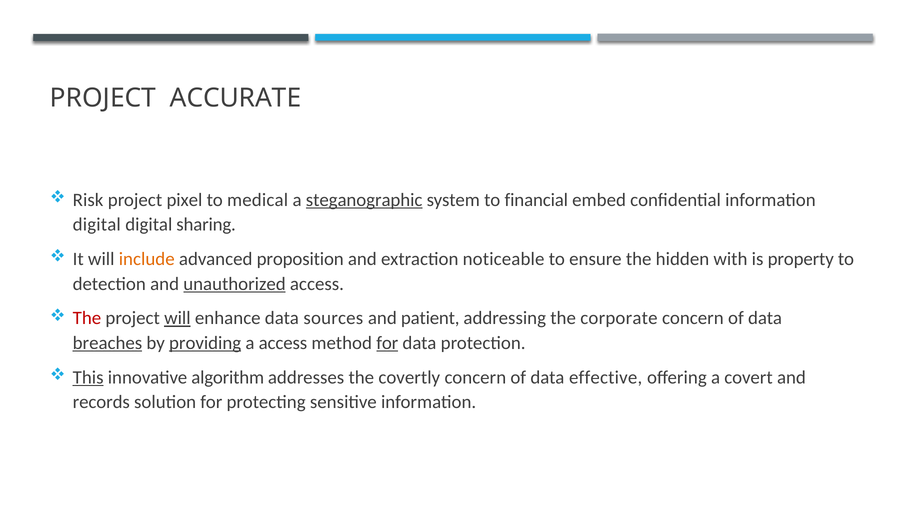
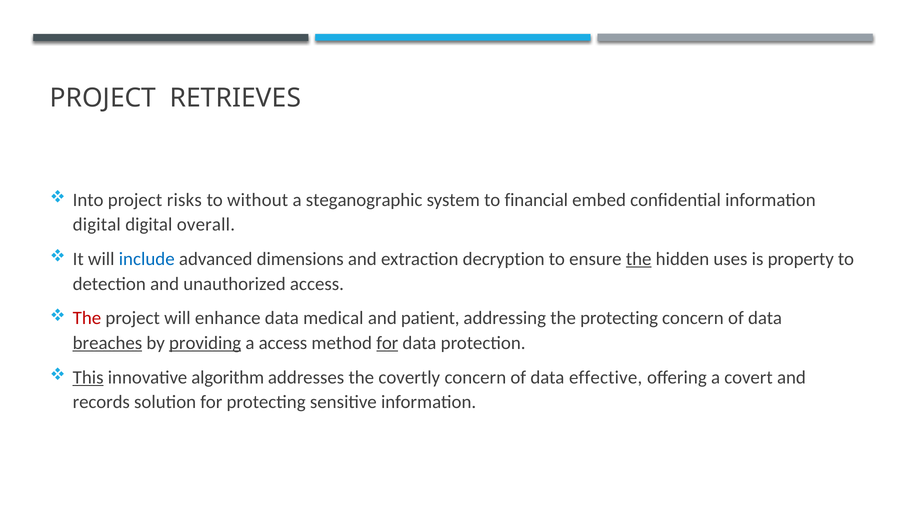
ACCURATE: ACCURATE -> RETRIEVES (235, 98)
Risk: Risk -> Into (88, 200)
pixel: pixel -> risks (184, 200)
medical: medical -> without (258, 200)
steganographic underline: present -> none (364, 200)
sharing: sharing -> overall (206, 225)
include colour: orange -> blue (147, 259)
proposition: proposition -> dimensions (300, 259)
noticeable: noticeable -> decryption (504, 259)
the underline: none -> present (639, 259)
with: with -> uses (730, 259)
unauthorized underline: present -> none (235, 284)
will underline: present -> none (177, 319)
sources: sources -> medical (333, 319)
the corporate: corporate -> protecting (619, 319)
